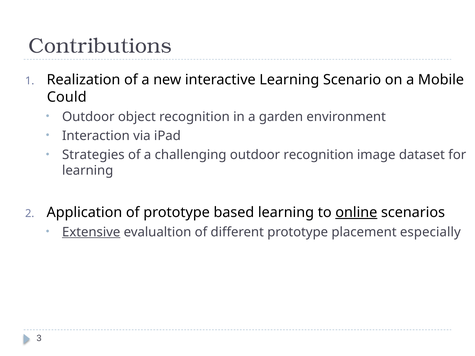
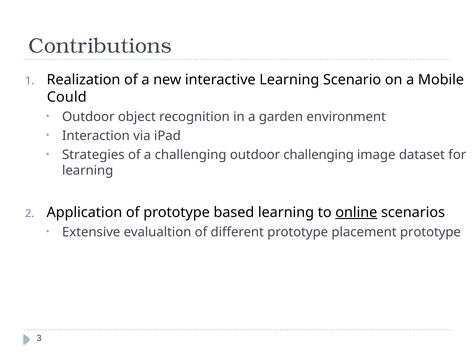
outdoor recognition: recognition -> challenging (319, 155)
Extensive underline: present -> none (91, 232)
placement especially: especially -> prototype (430, 232)
